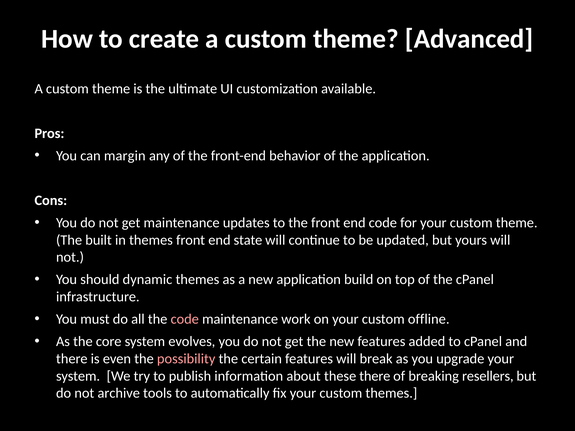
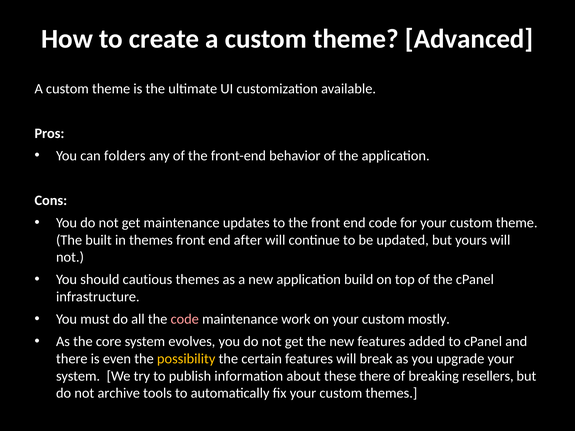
margin: margin -> folders (125, 156)
state: state -> after (248, 240)
dynamic: dynamic -> cautious (147, 280)
offline: offline -> mostly (429, 319)
possibility colour: pink -> yellow (186, 359)
